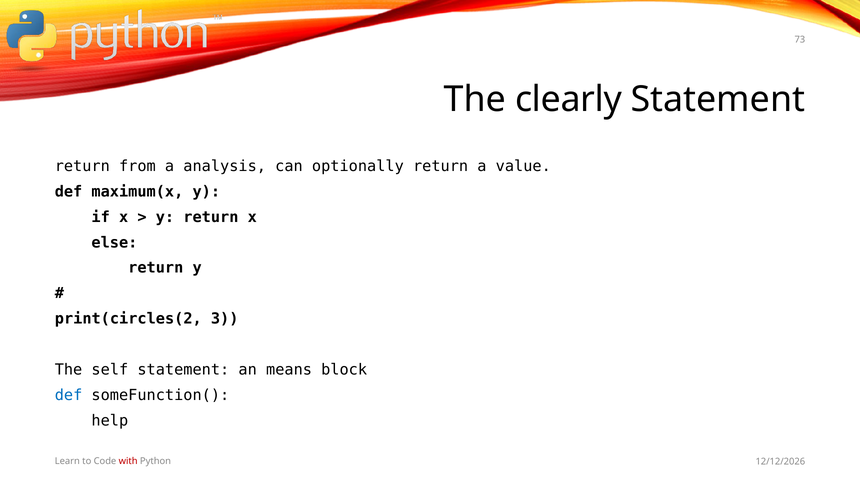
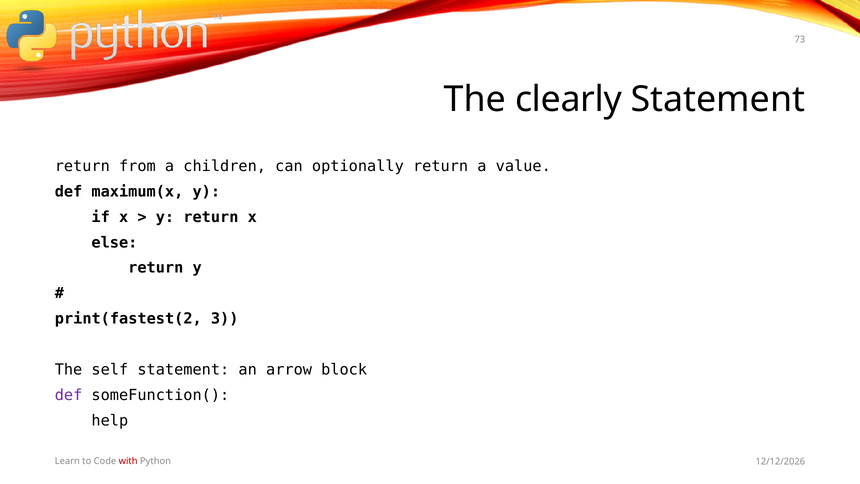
analysis: analysis -> children (225, 166)
print(circles(2: print(circles(2 -> print(fastest(2 (128, 319)
means: means -> arrow (289, 370)
def colour: blue -> purple (69, 395)
